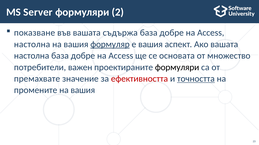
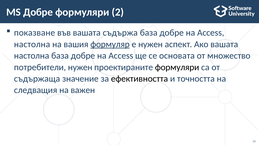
MS Server: Server -> Добре (38, 12)
е вашия: вашия -> нужен (151, 44)
потребители важен: важен -> нужен (80, 68)
премахвате: премахвате -> съдържаща (37, 79)
ефективността colour: red -> black (139, 79)
точността underline: present -> none (196, 79)
промените: промените -> следващия (36, 91)
вашия: вашия -> важен (83, 91)
